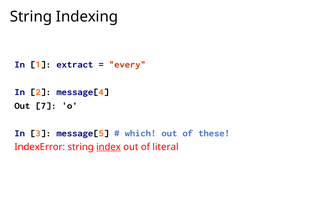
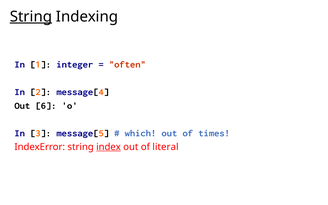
String underline: none -> present (31, 17)
extract: extract -> integer (75, 64)
every: every -> often (127, 64)
7: 7 -> 6 (46, 106)
these: these -> times (214, 133)
